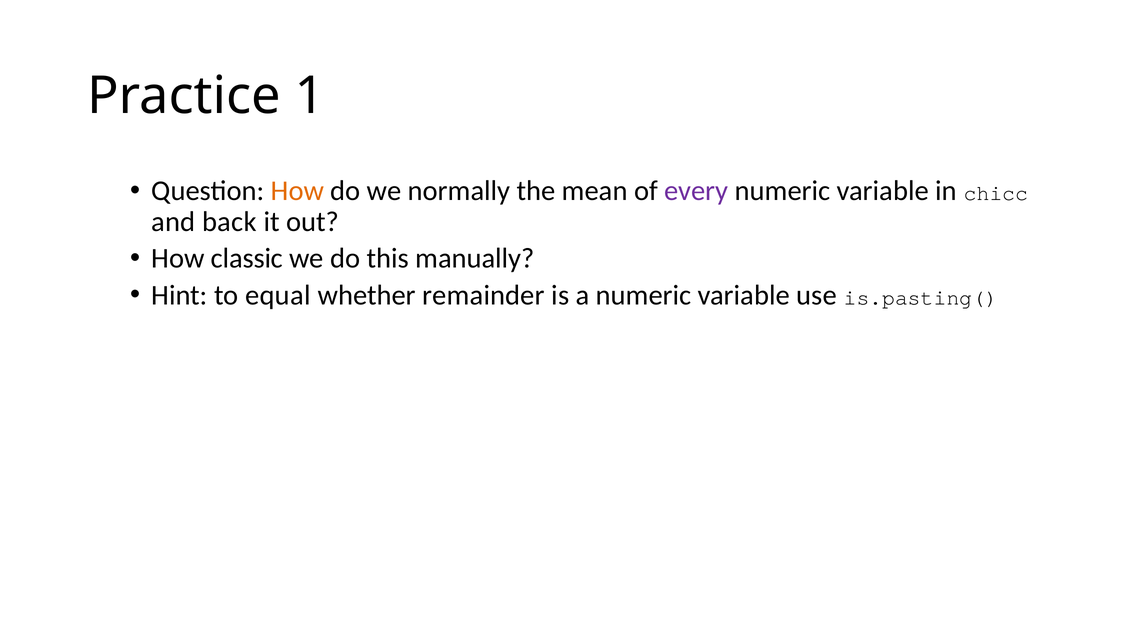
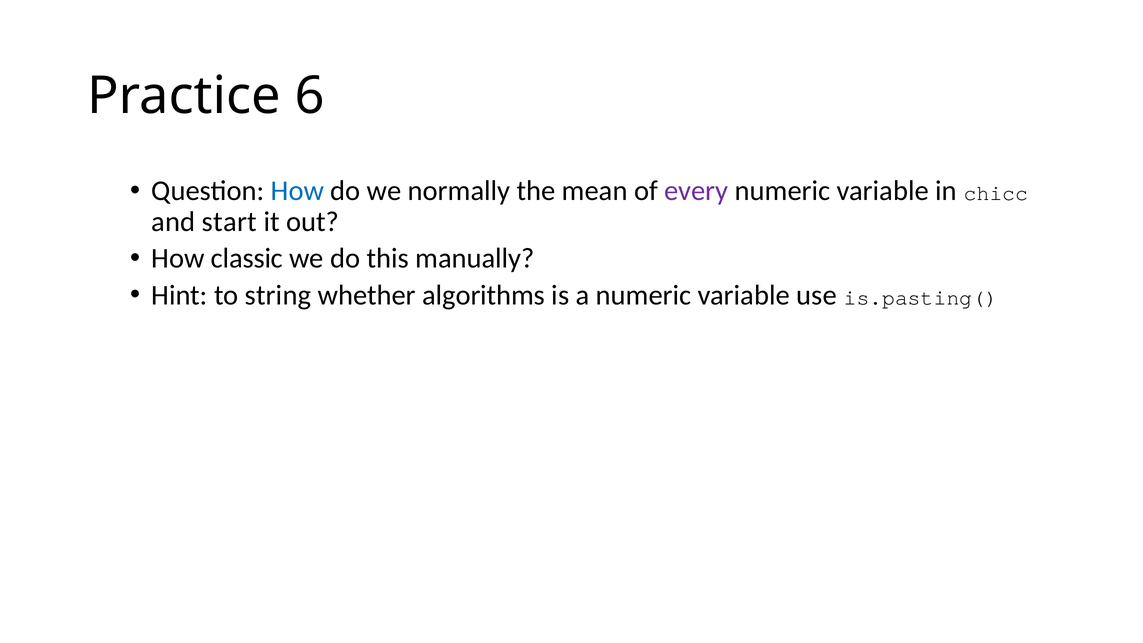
1: 1 -> 6 (310, 96)
How colour: orange -> blue (297, 191)
back: back -> start (229, 222)
equal: equal -> string (278, 295)
remainder: remainder -> algorithms (484, 295)
